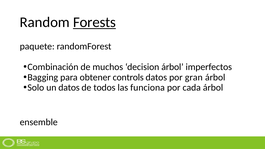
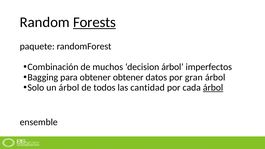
obtener controls: controls -> obtener (128, 77)
un datos: datos -> árbol (69, 88)
funciona: funciona -> cantidad (148, 88)
árbol underline: none -> present (213, 88)
